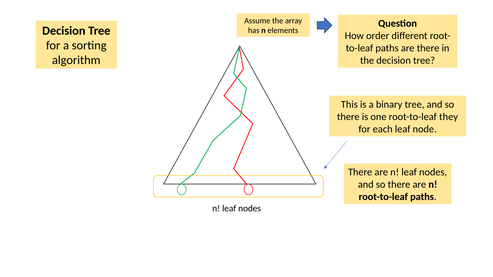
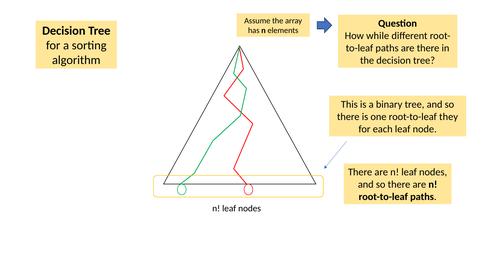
order: order -> while (378, 36)
